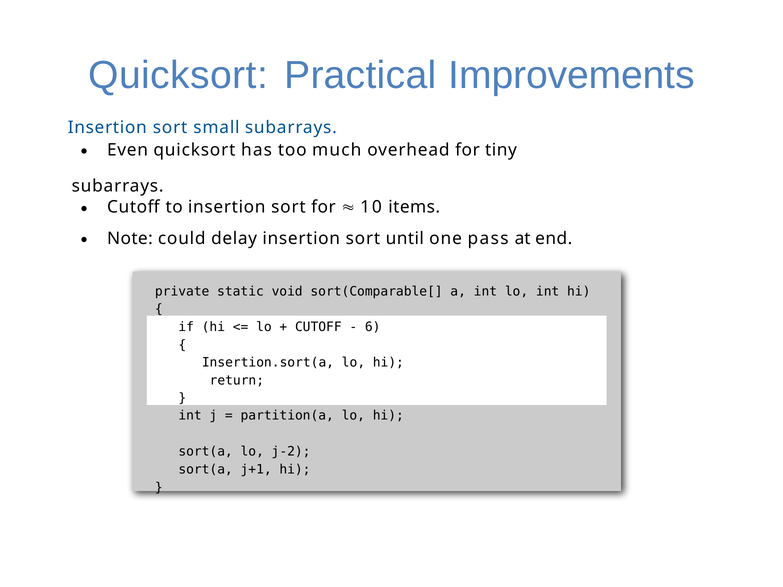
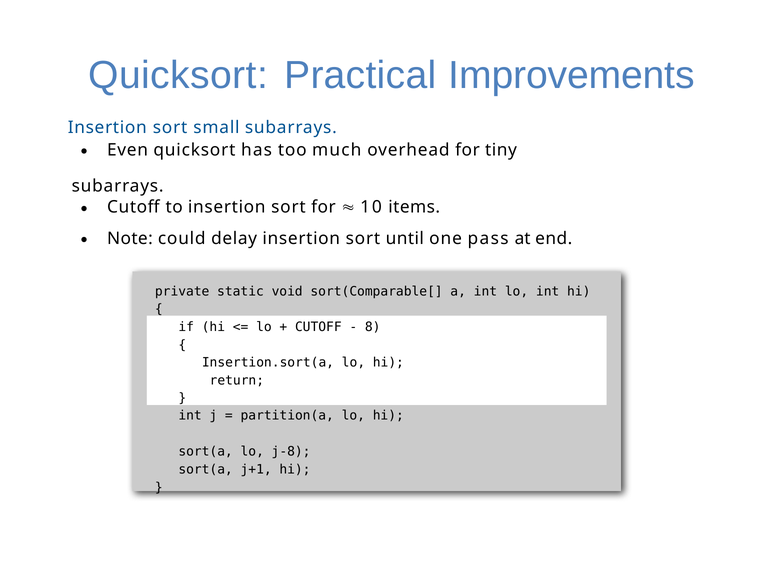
6: 6 -> 8 (373, 327)
j-2: j-2 -> j-8 (291, 452)
